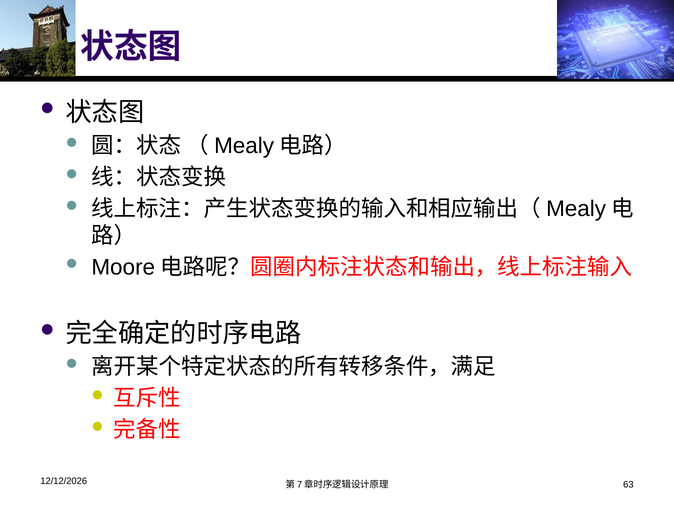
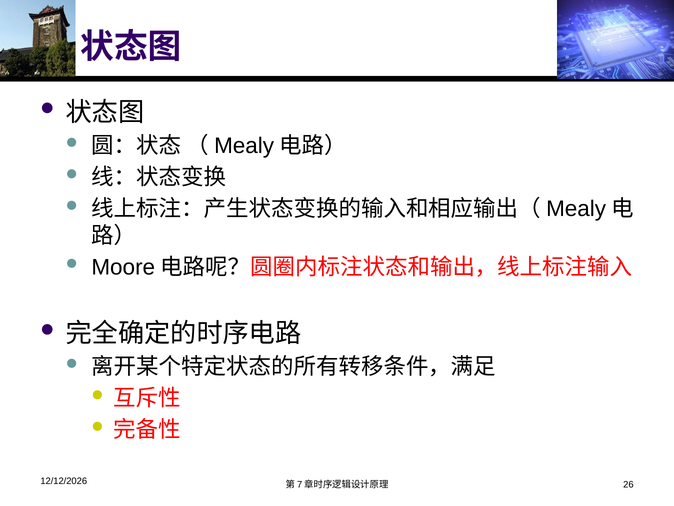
63: 63 -> 26 (628, 484)
